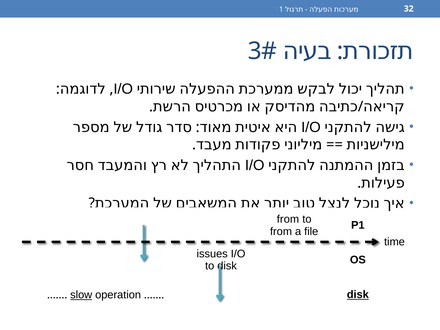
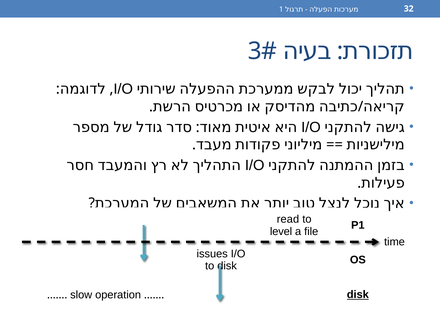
from: from -> read (288, 219)
from: from -> level (281, 231)
slow underline: present -> none (81, 295)
